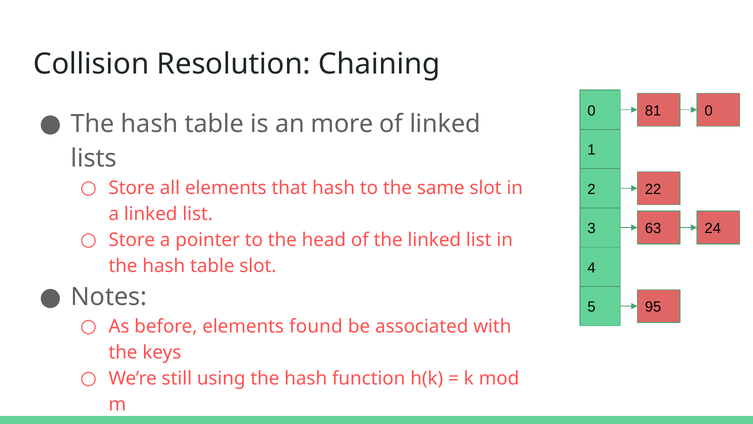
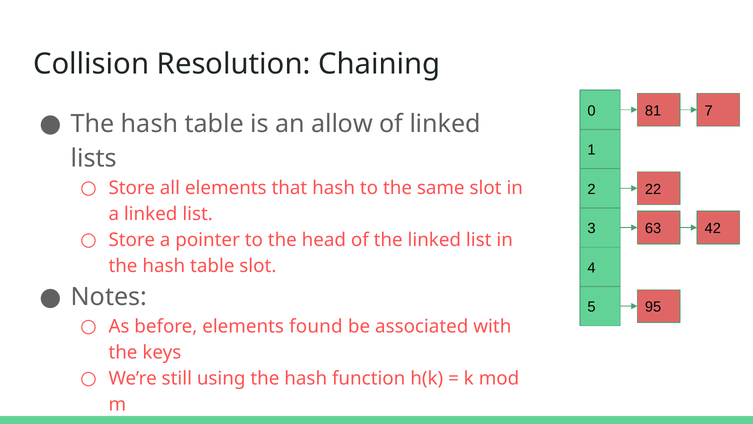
81 0: 0 -> 7 (709, 111)
more: more -> allow (342, 124)
24: 24 -> 42 (713, 228)
